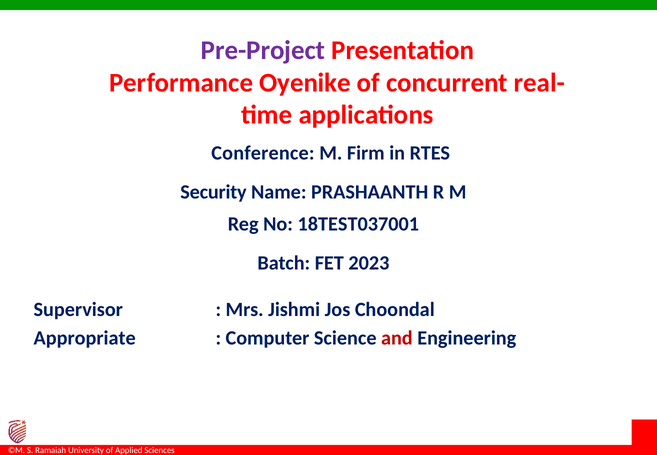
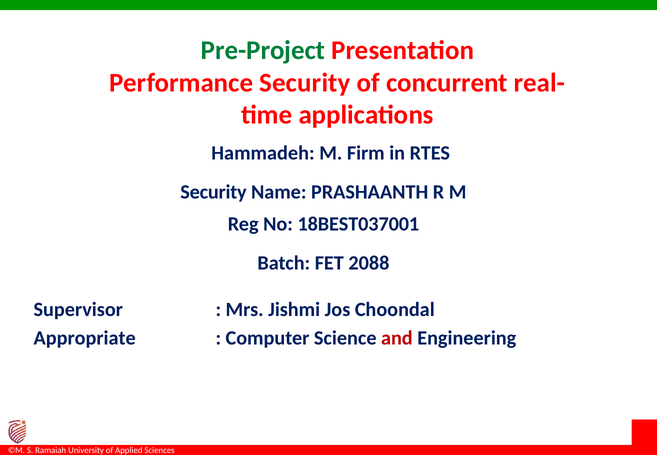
Pre-Project colour: purple -> green (263, 50)
Performance Oyenike: Oyenike -> Security (305, 83)
Conference: Conference -> Hammadeh (263, 153)
18TEST037001: 18TEST037001 -> 18BEST037001 (358, 224)
2023: 2023 -> 2088 (369, 263)
